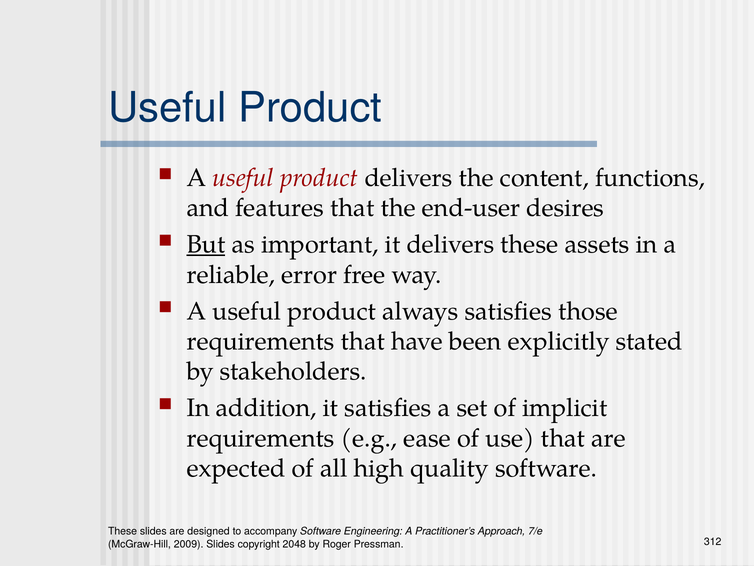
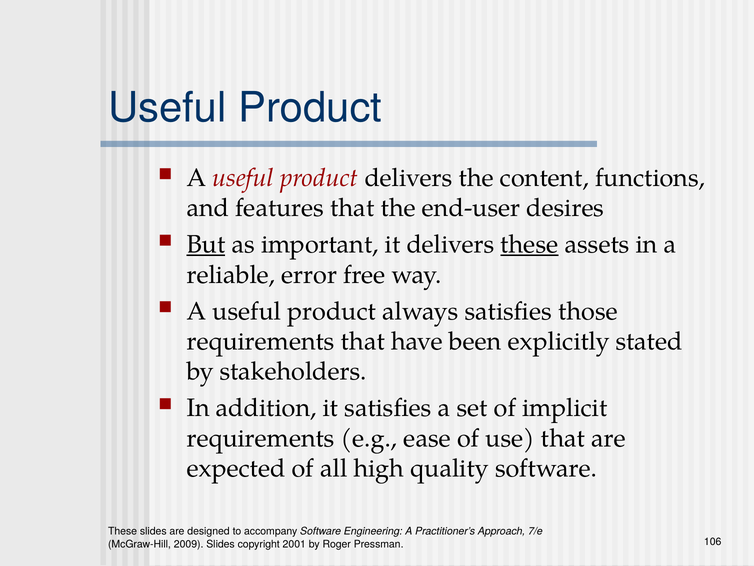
these underline: none -> present (529, 244)
2048: 2048 -> 2001 (294, 544)
312: 312 -> 106 (713, 541)
